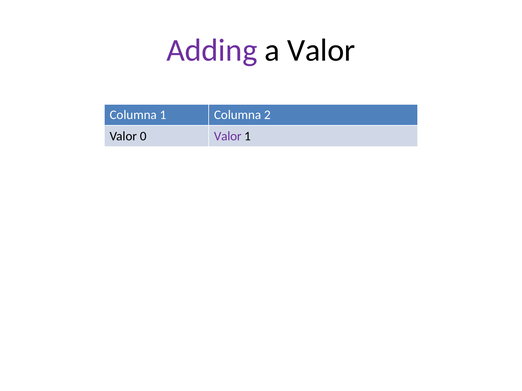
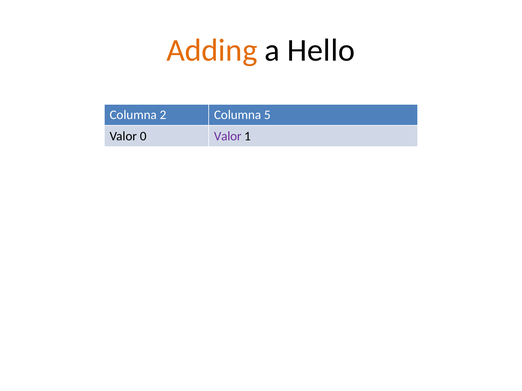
Adding colour: purple -> orange (212, 51)
a Valor: Valor -> Hello (321, 51)
Columna 1: 1 -> 2 (163, 115)
2: 2 -> 5 (267, 115)
